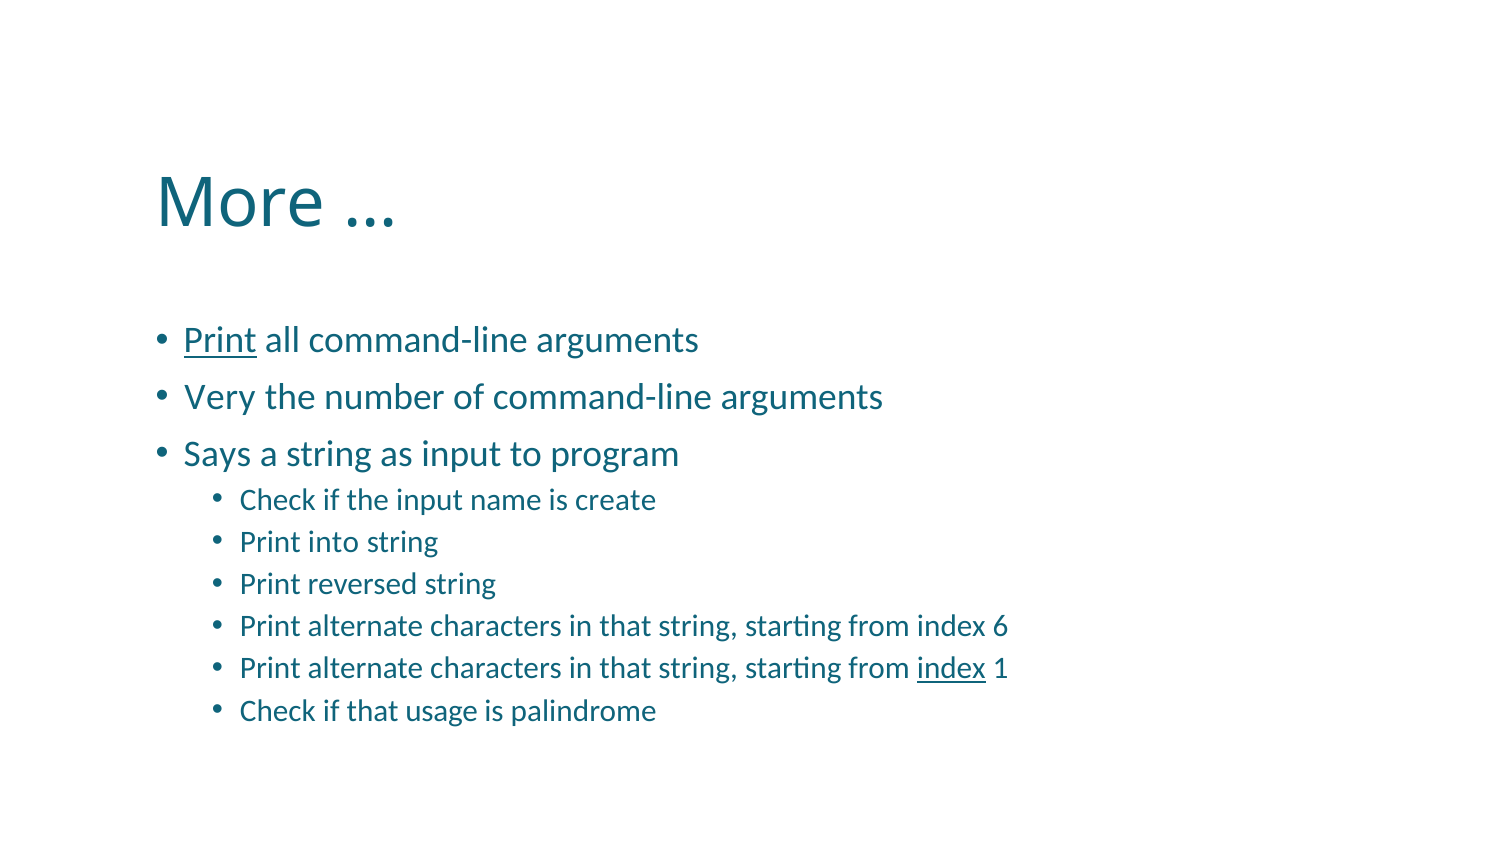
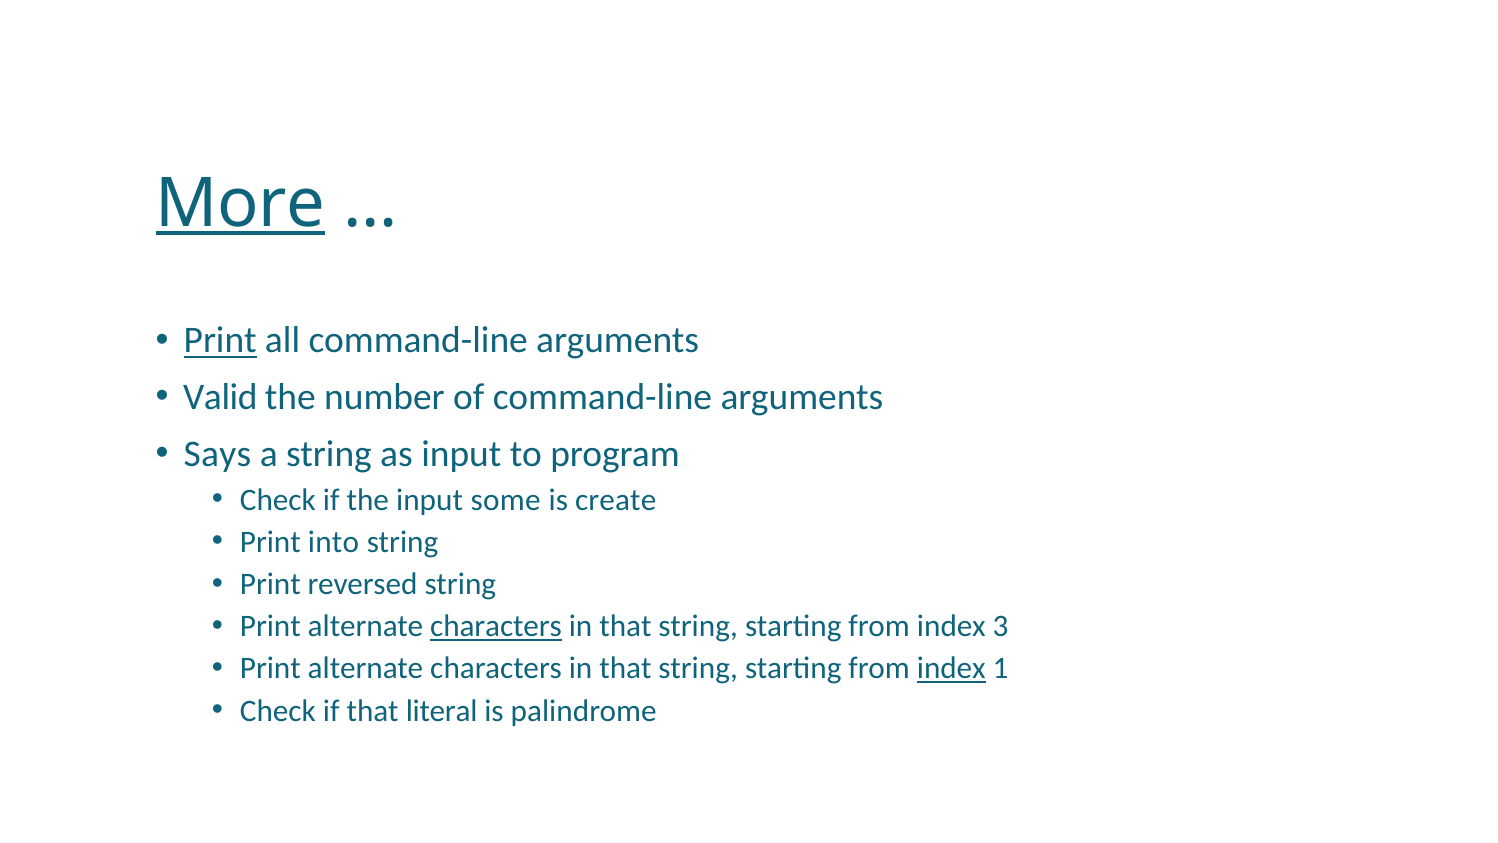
More underline: none -> present (241, 203)
Very: Very -> Valid (220, 397)
name: name -> some (506, 500)
characters underline: none -> present (496, 626)
6: 6 -> 3 (1001, 626)
usage: usage -> literal (442, 710)
